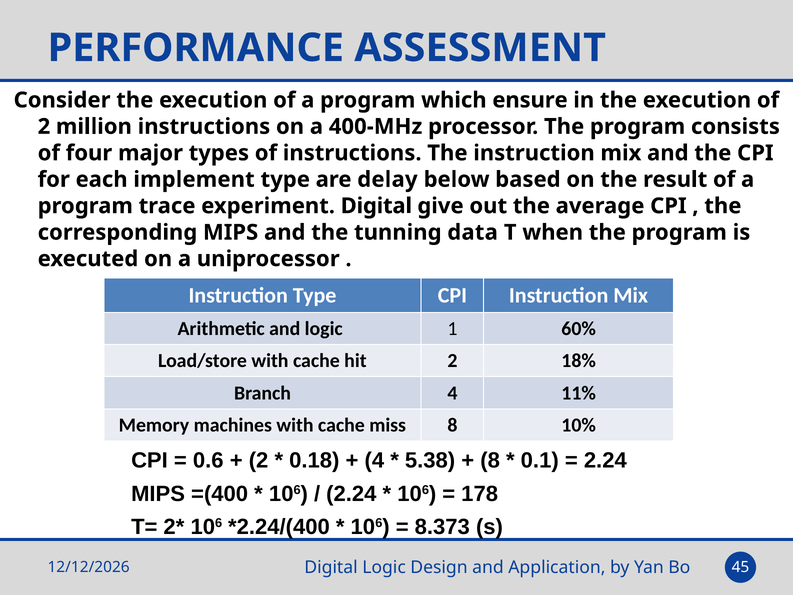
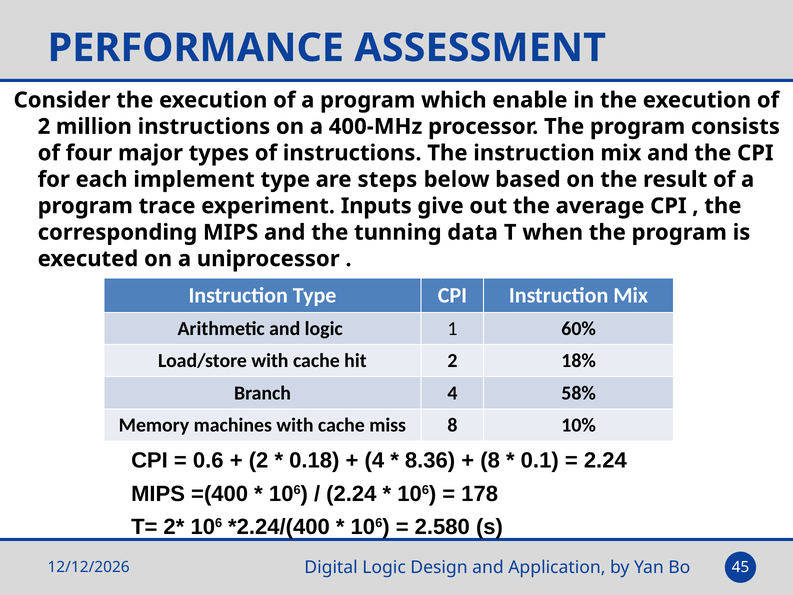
ensure: ensure -> enable (530, 100)
delay: delay -> steps (387, 179)
experiment Digital: Digital -> Inputs (376, 206)
11%: 11% -> 58% (579, 393)
5.38: 5.38 -> 8.36 (430, 460)
8.373: 8.373 -> 2.580 (442, 527)
